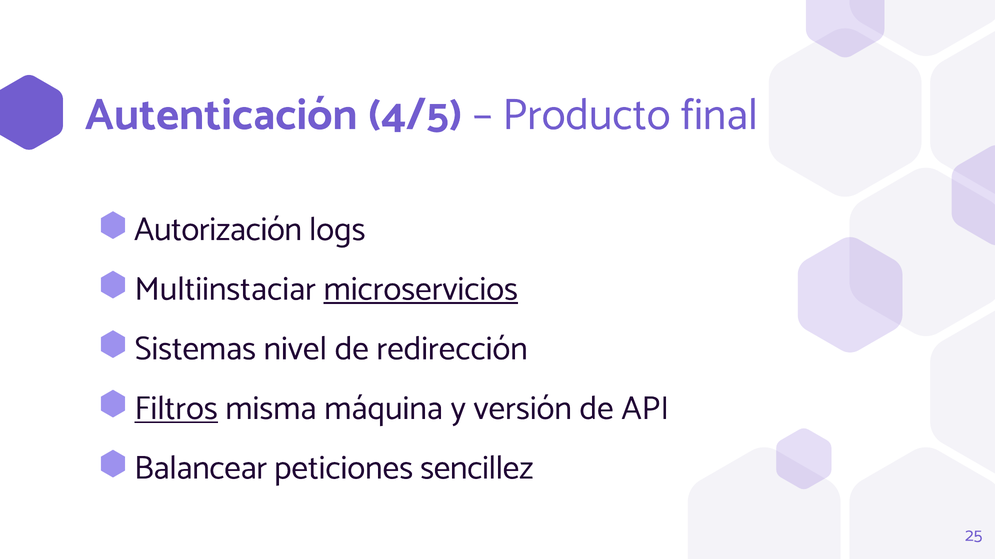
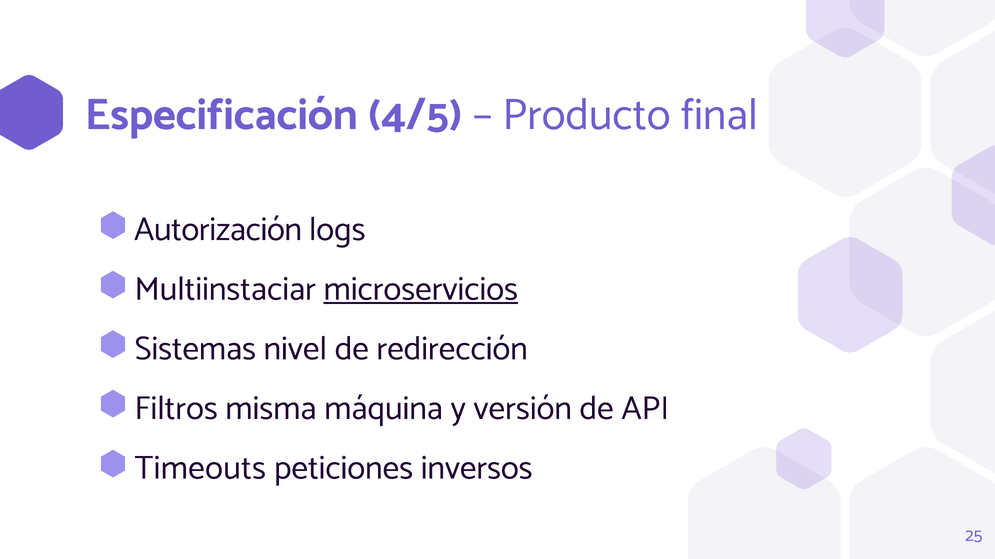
Autenticación: Autenticación -> Especificación (221, 115)
Filtros underline: present -> none (176, 409)
Balancear: Balancear -> Timeouts (200, 468)
sencillez: sencillez -> inversos (477, 468)
